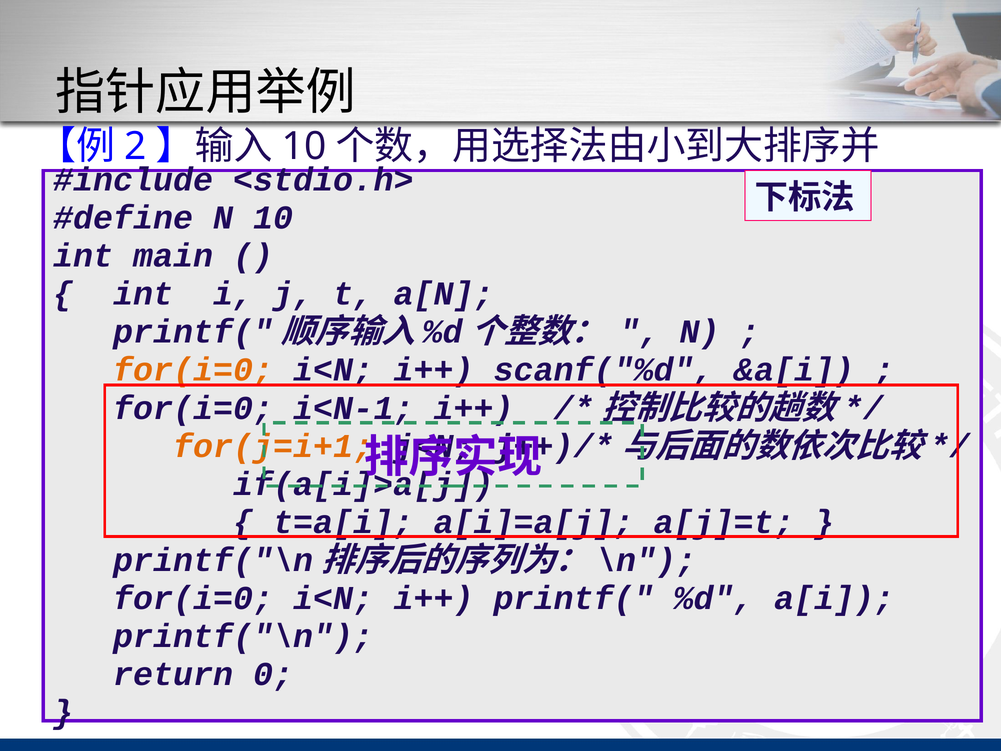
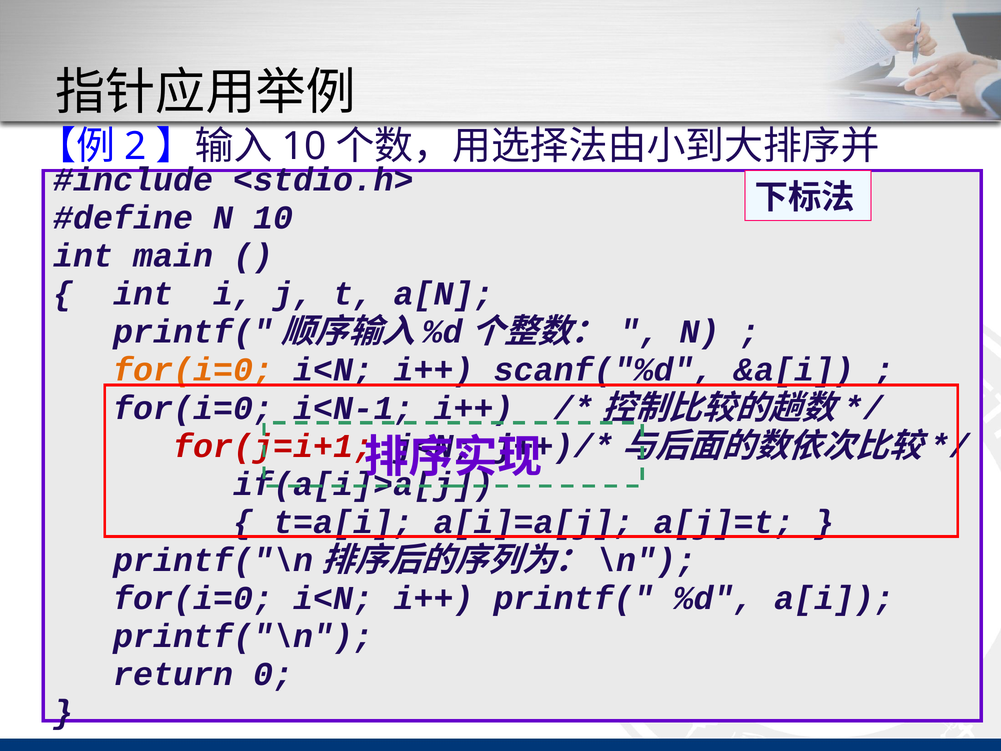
for(j=i+1 colour: orange -> red (273, 446)
